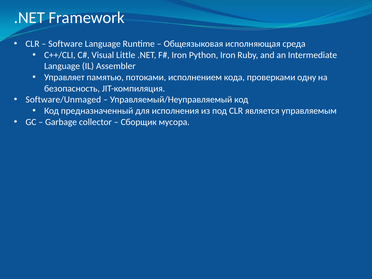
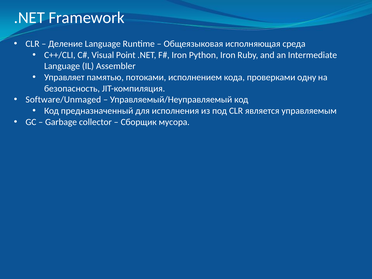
Software: Software -> Деление (65, 44)
Little: Little -> Point (126, 55)
